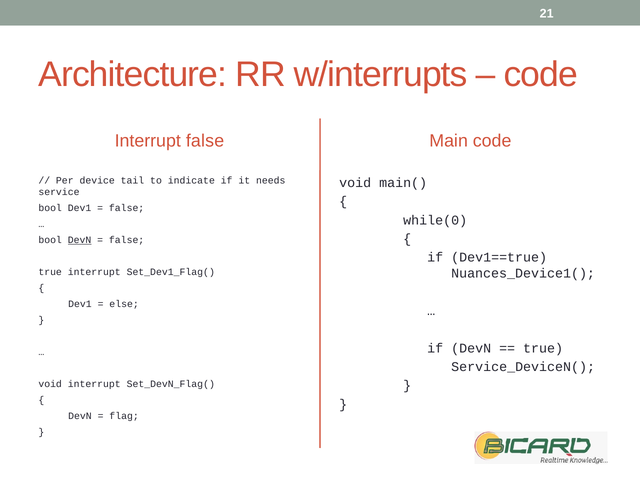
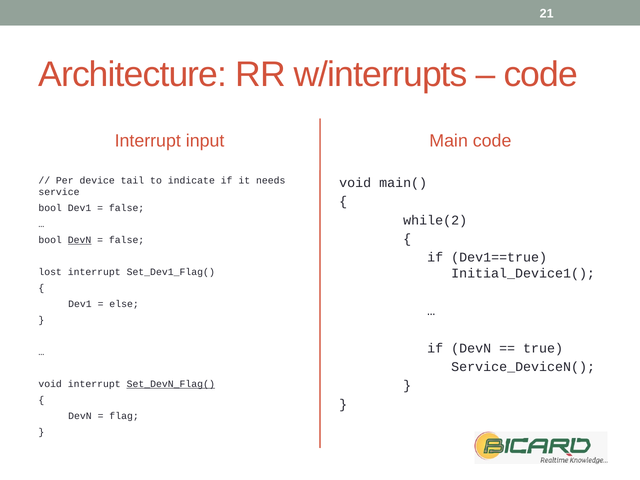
Interrupt false: false -> input (205, 141)
while(0: while(0 -> while(2 (435, 220)
true: true -> lost (50, 272)
Nuances_Device1(: Nuances_Device1( -> Initial_Device1( (523, 273)
Set_DevN_Flag( underline: none -> present (171, 384)
